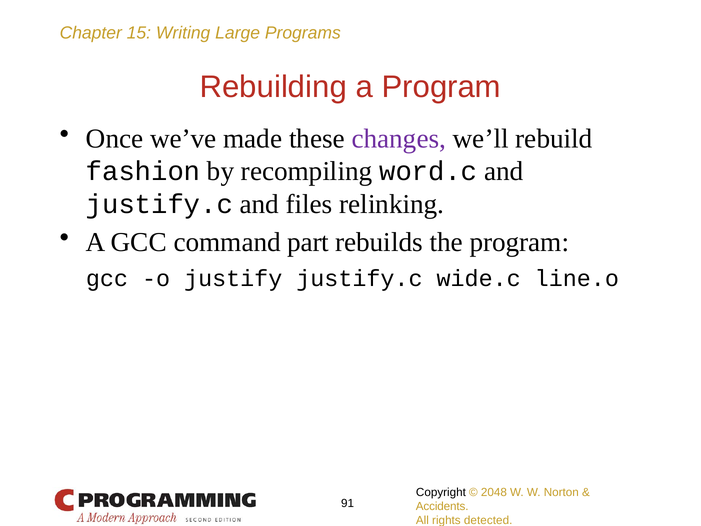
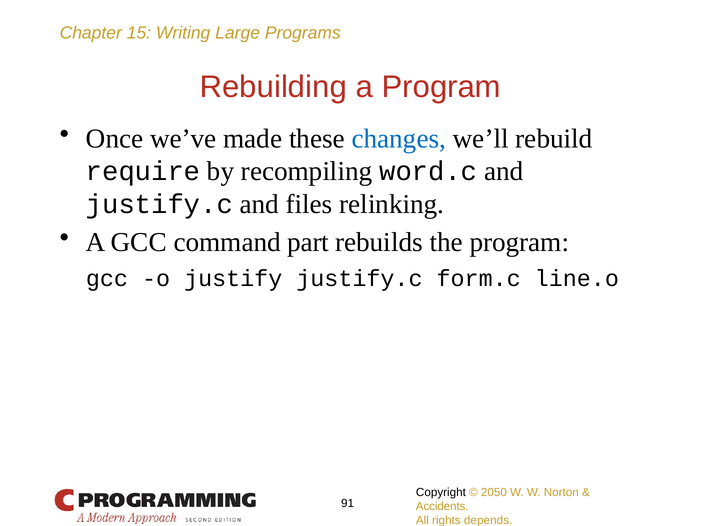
changes colour: purple -> blue (399, 139)
fashion: fashion -> require (143, 171)
wide.c: wide.c -> form.c (479, 279)
2048: 2048 -> 2050 (494, 492)
detected: detected -> depends (488, 520)
